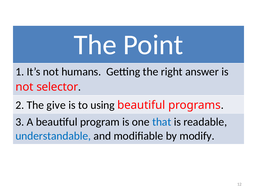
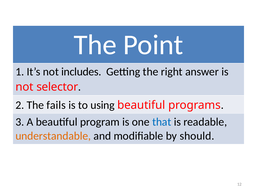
humans: humans -> includes (81, 72)
give: give -> fails (56, 105)
understandable colour: blue -> orange (53, 136)
modify: modify -> should (197, 136)
